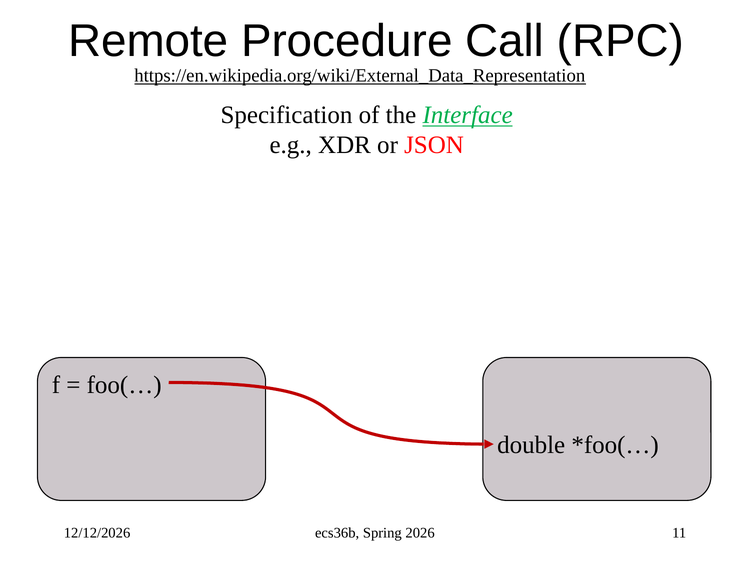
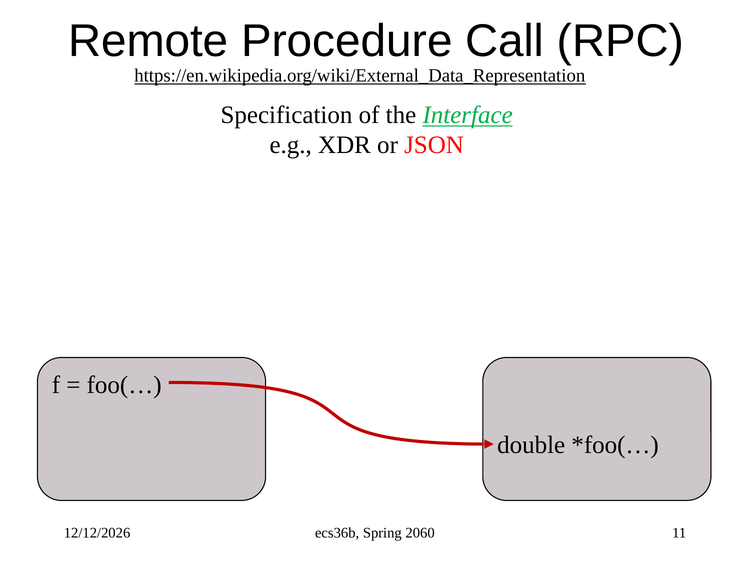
2026: 2026 -> 2060 (420, 532)
